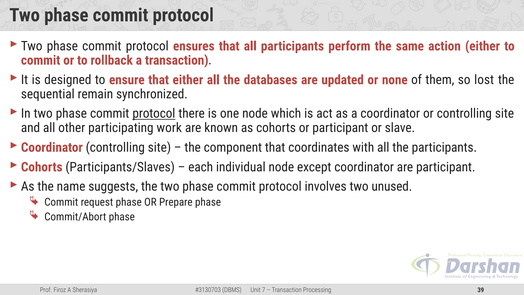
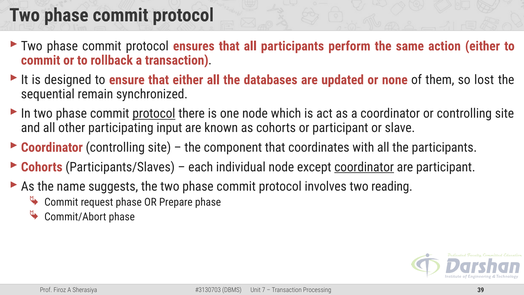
work: work -> input (169, 128)
coordinator underline: none -> present (364, 167)
unused: unused -> reading (392, 187)
